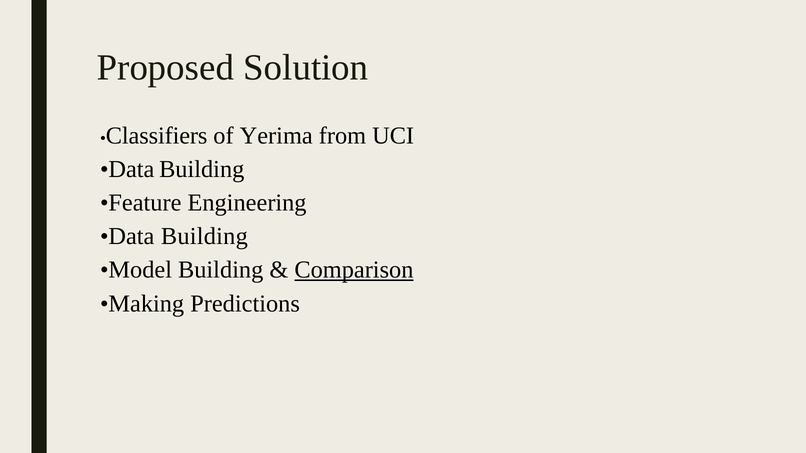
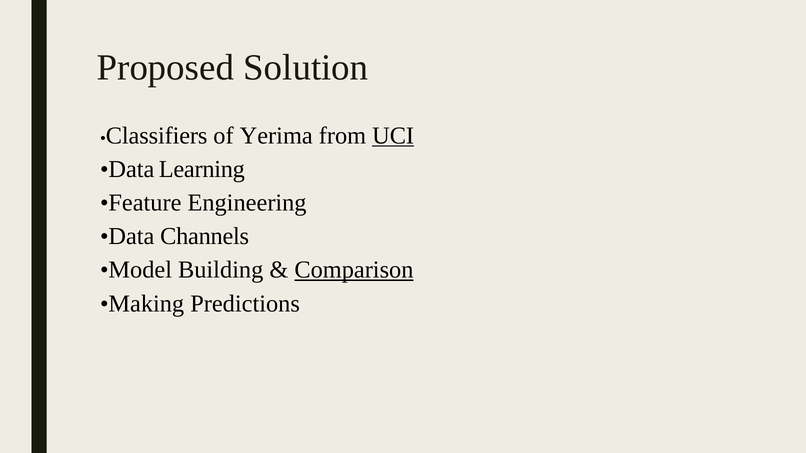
UCI underline: none -> present (393, 136)
Building: Building -> Learning (202, 169)
Building: Building -> Channels (205, 237)
